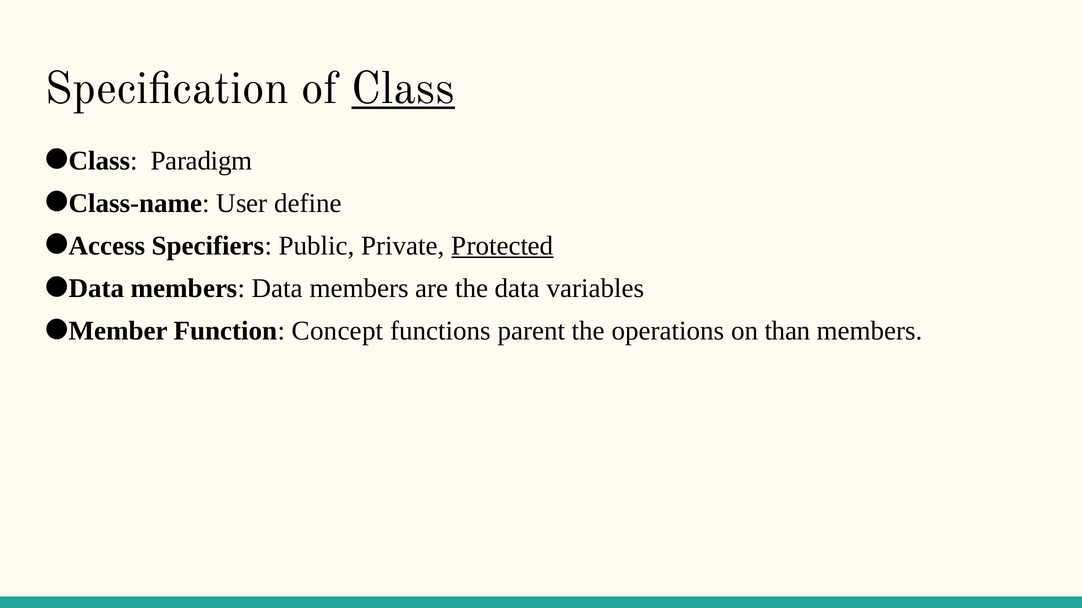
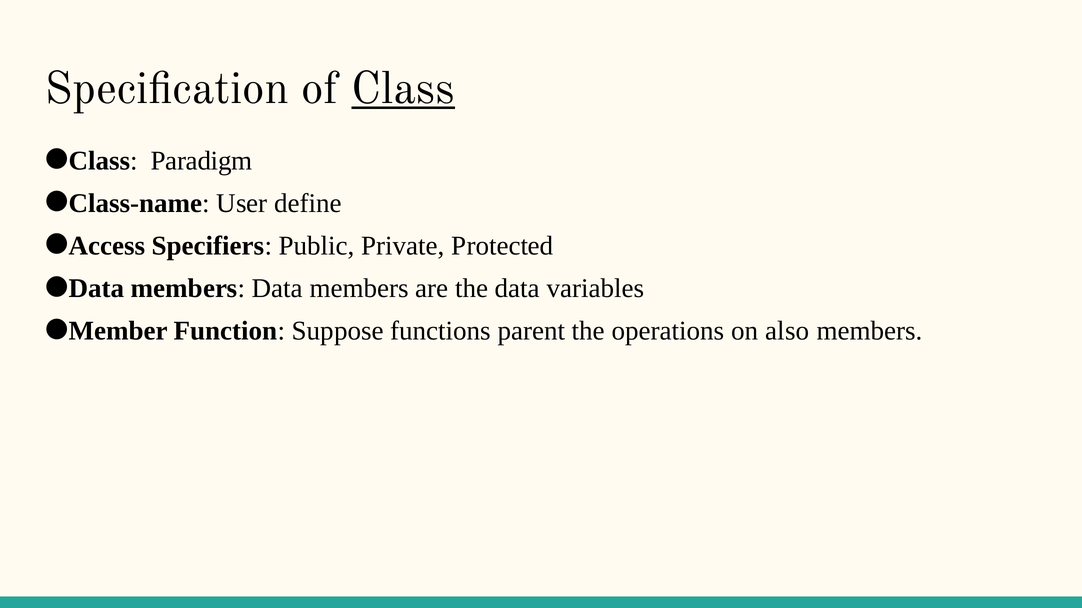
Protected underline: present -> none (502, 246)
Concept: Concept -> Suppose (338, 331)
than: than -> also (787, 331)
